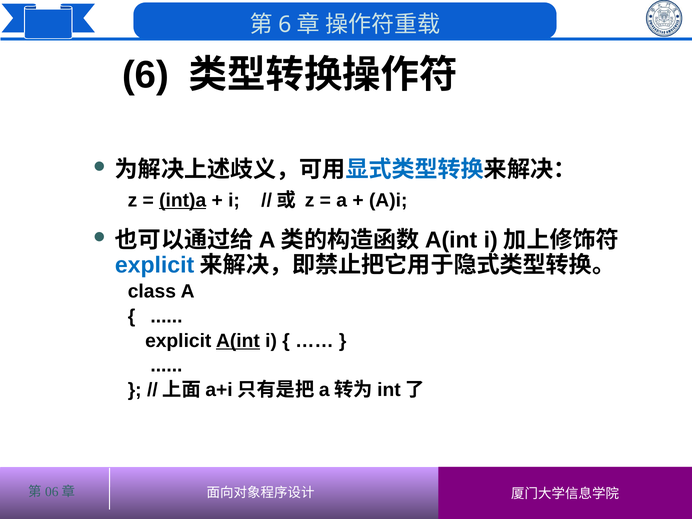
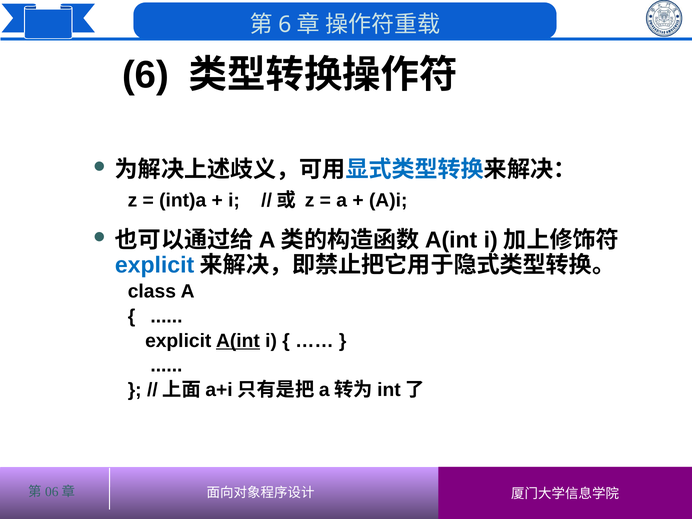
int)a underline: present -> none (183, 200)
